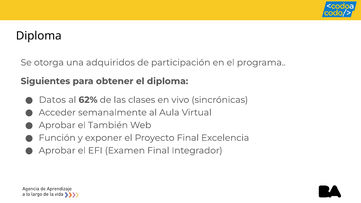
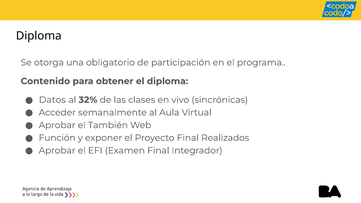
adquiridos: adquiridos -> obligatorio (110, 63)
Siguientes: Siguientes -> Contenido (45, 81)
62%: 62% -> 32% (88, 100)
Excelencia: Excelencia -> Realizados (225, 138)
